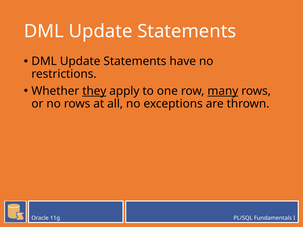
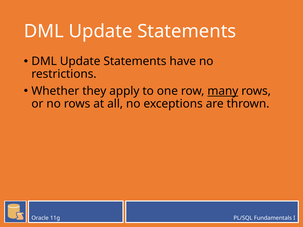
they underline: present -> none (94, 91)
